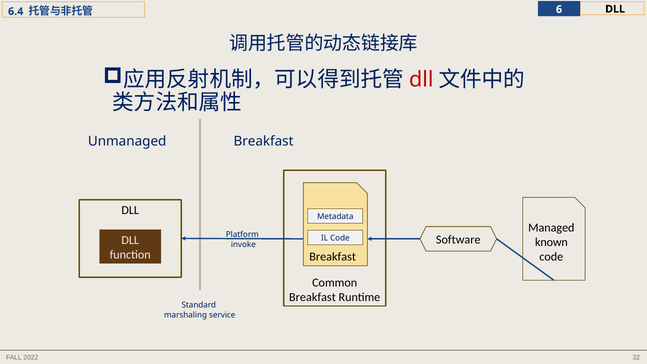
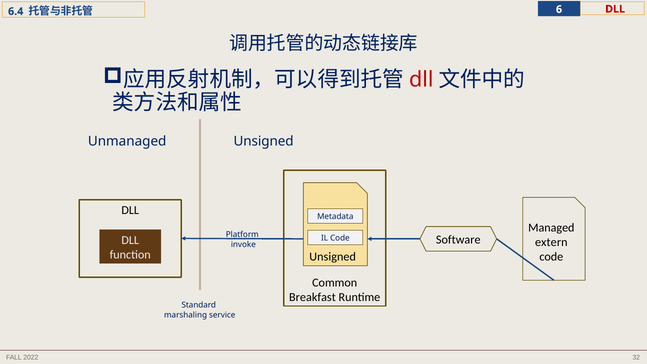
DLL colour: black -> red (615, 9)
Unmanaged Breakfast: Breakfast -> Unsigned (264, 141)
known: known -> extern (551, 242)
Breakfast: Breakfast -> Unsigned (333, 257)
